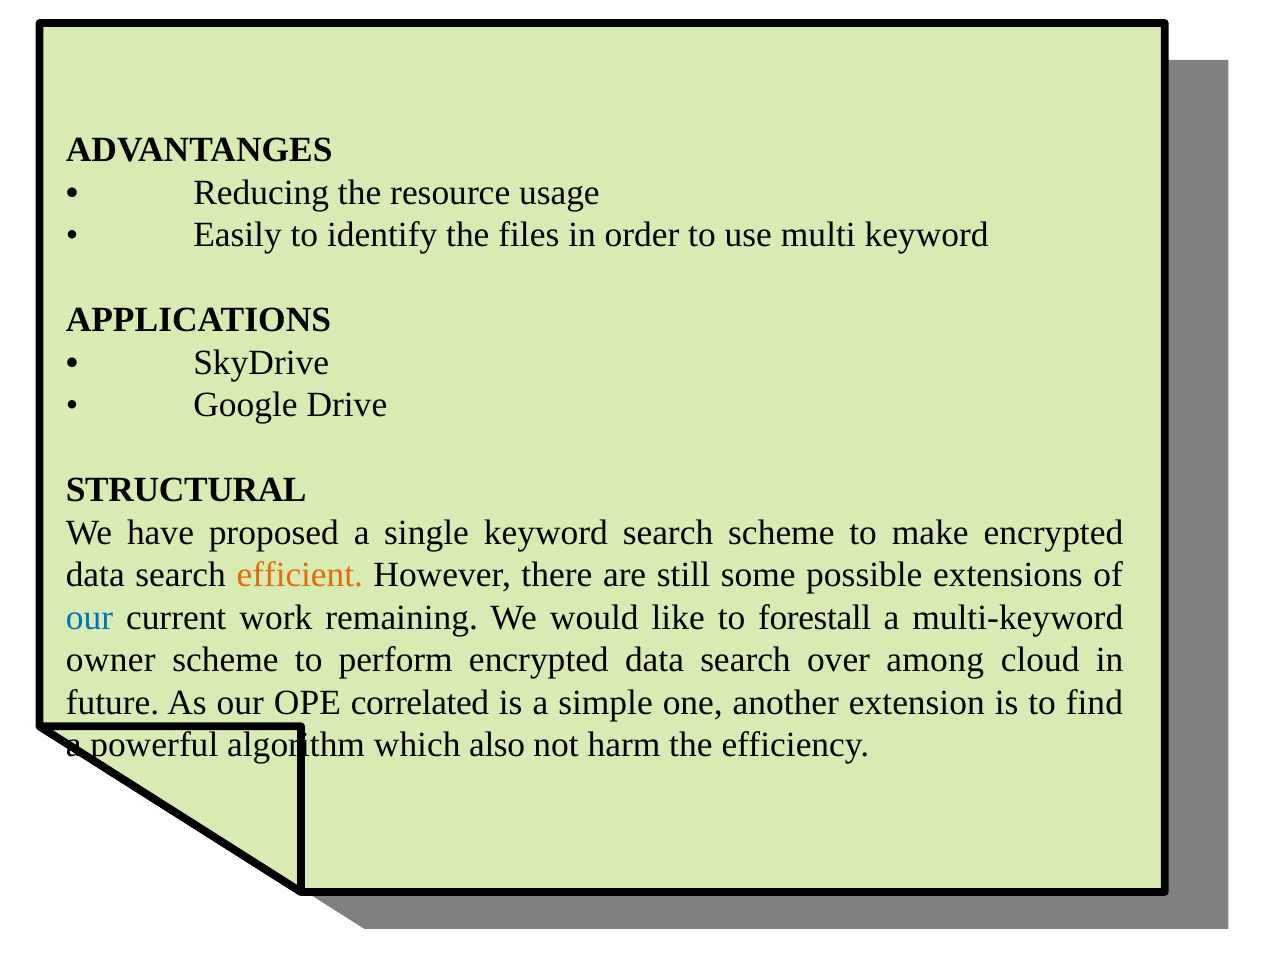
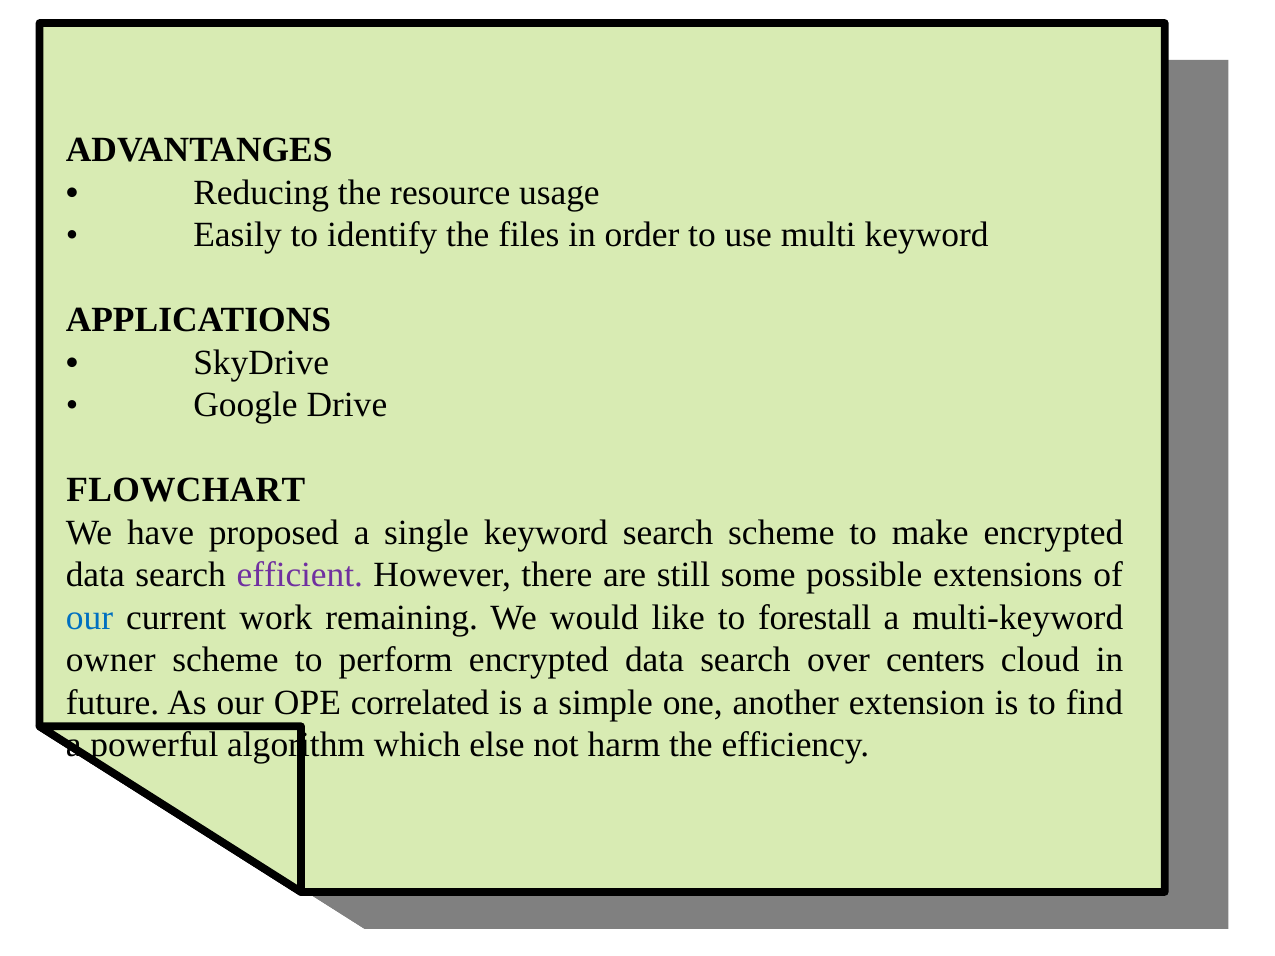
STRUCTURAL: STRUCTURAL -> FLOWCHART (186, 490)
efficient colour: orange -> purple (300, 575)
among: among -> centers (935, 660)
also: also -> else (497, 745)
